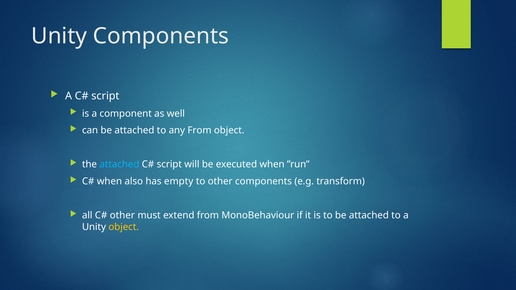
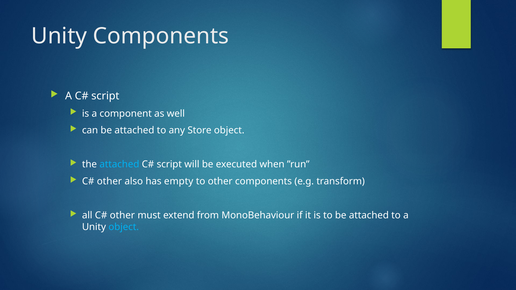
any From: From -> Store (200, 131)
when: when -> other (109, 182)
object colour: yellow -> light blue (124, 227)
